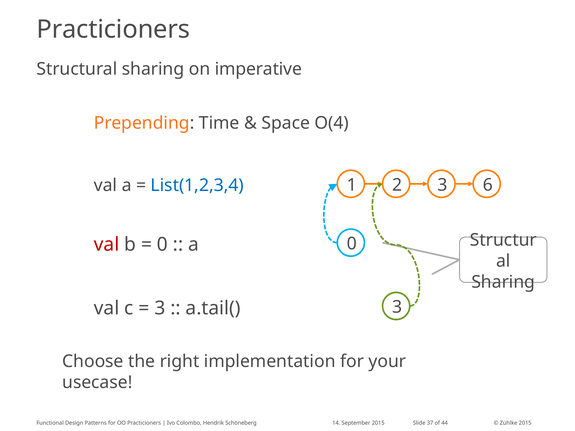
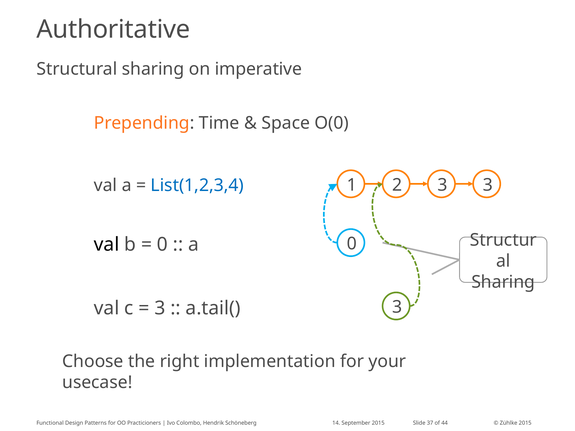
Practicioners: Practicioners -> Authoritative (113, 30)
O(4: O(4 -> O(0 (332, 123)
3 6: 6 -> 3 (488, 185)
val colour: red -> black (107, 245)
